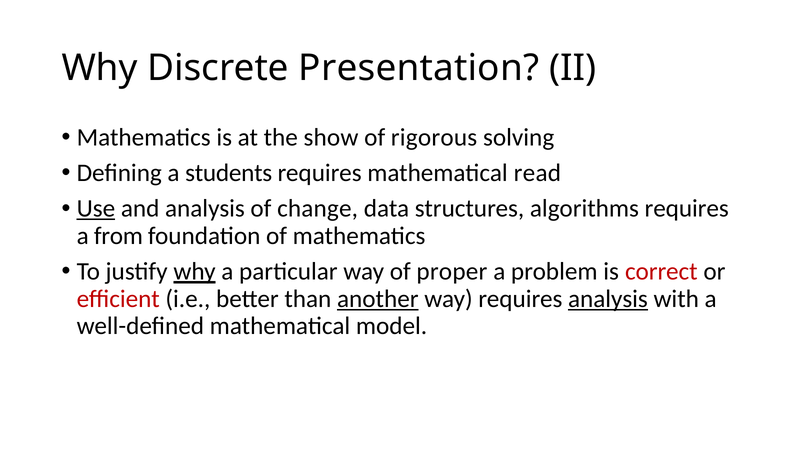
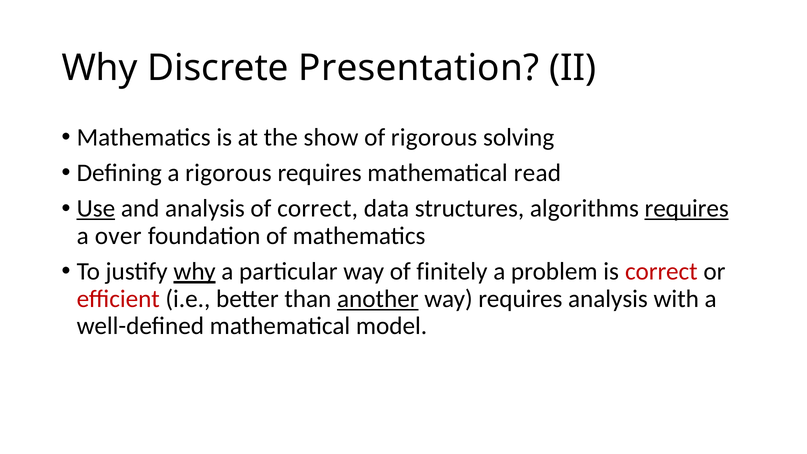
a students: students -> rigorous (228, 173)
of change: change -> correct (318, 209)
requires underline: none -> present (687, 209)
from: from -> over (118, 236)
proper: proper -> finitely (452, 271)
analysis underline: present -> none (608, 299)
